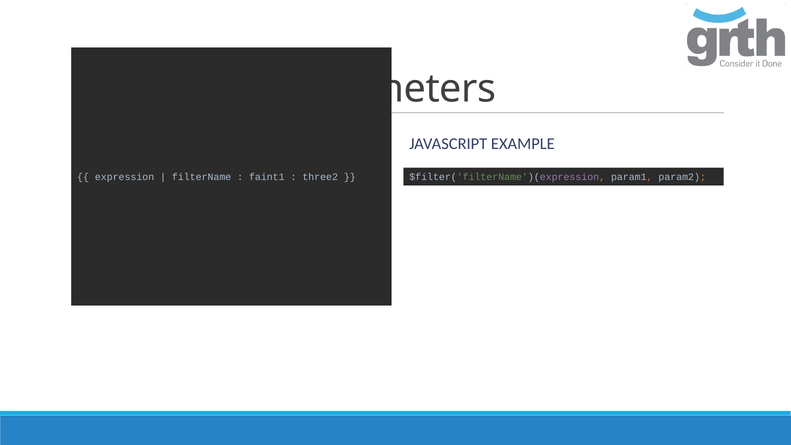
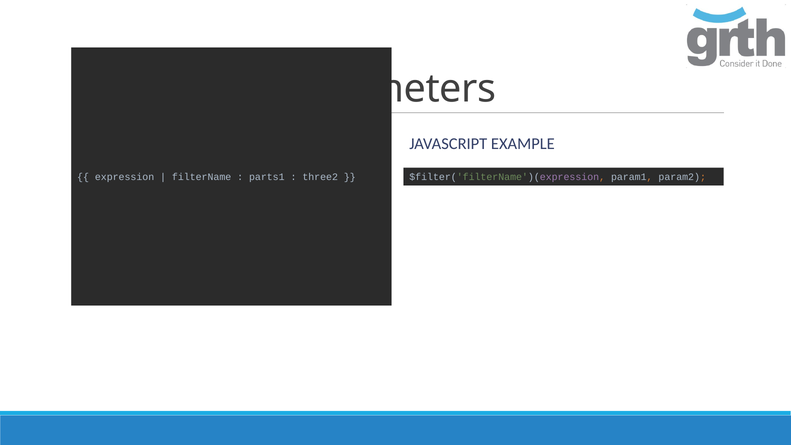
faint1: faint1 -> parts1 (267, 177)
